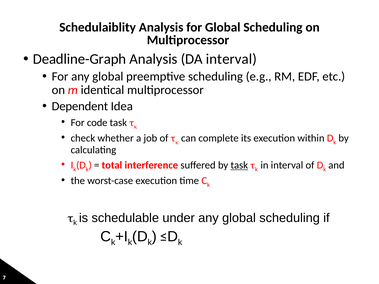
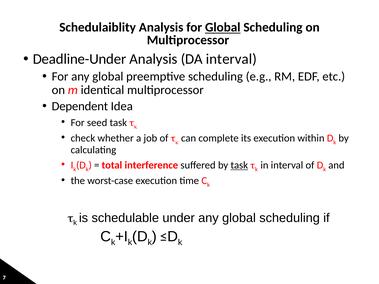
Global underline: none -> present (223, 27)
Deadline-Graph: Deadline-Graph -> Deadline-Under (79, 59)
code: code -> seed (97, 123)
